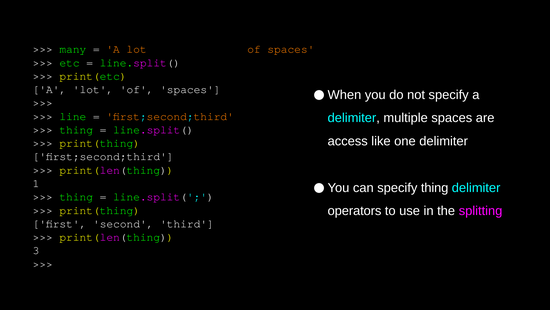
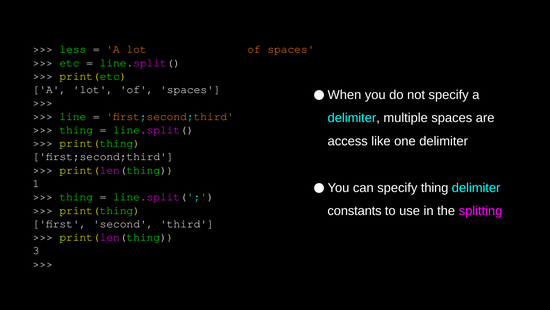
many: many -> less (73, 49)
operators: operators -> constants (355, 211)
